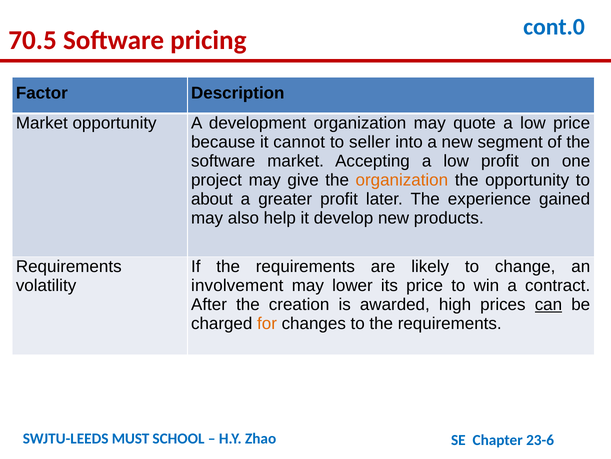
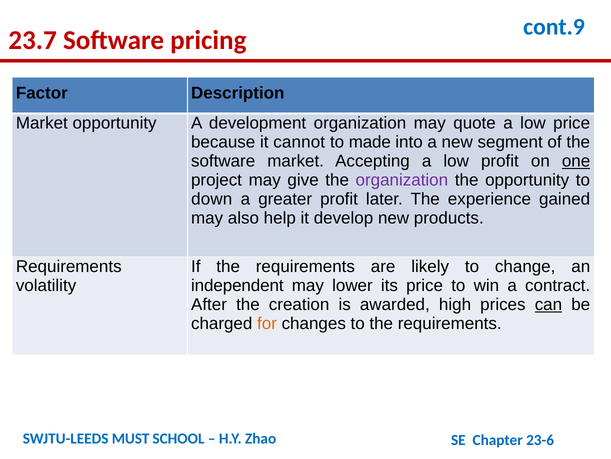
cont.0: cont.0 -> cont.9 (554, 27)
70.5: 70.5 -> 23.7 (33, 40)
seller: seller -> made (370, 142)
one underline: none -> present (576, 161)
organization colour: orange -> purple (402, 180)
about: about -> down (212, 199)
involvement: involvement -> independent (237, 285)
